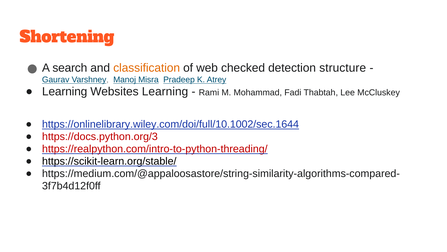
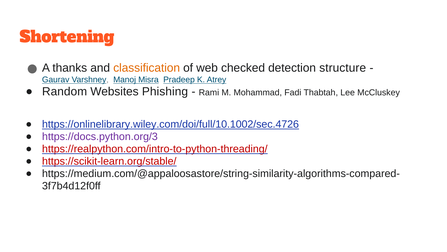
search: search -> thanks (70, 68)
Learning: Learning -> Random (65, 91)
Websites Learning: Learning -> Phishing (165, 91)
https://onlinelibrary.wiley.com/doi/full/10.1002/sec.1644: https://onlinelibrary.wiley.com/doi/full/10.1002/sec.1644 -> https://onlinelibrary.wiley.com/doi/full/10.1002/sec.4726 (170, 124)
https://docs.python.org/3 colour: red -> purple (100, 136)
https://scikit-learn.org/stable/ colour: black -> red (109, 161)
